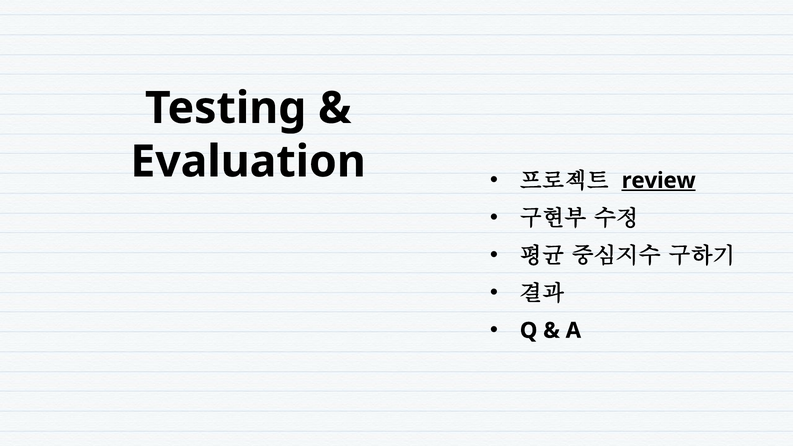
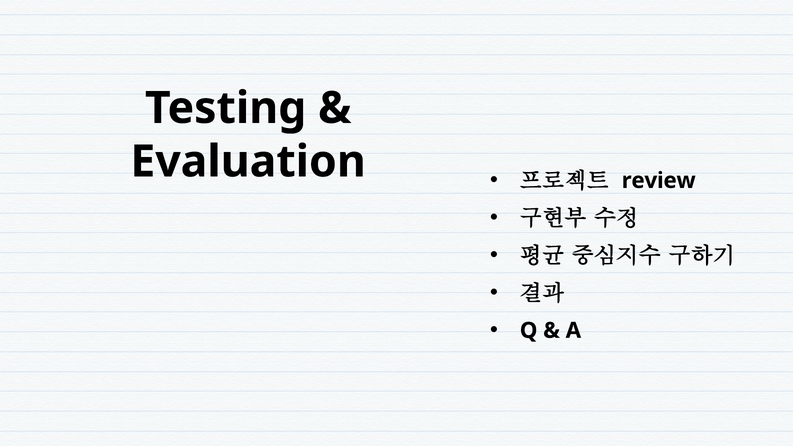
review underline: present -> none (659, 181)
